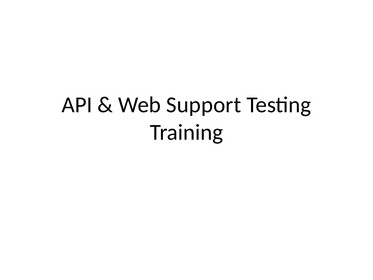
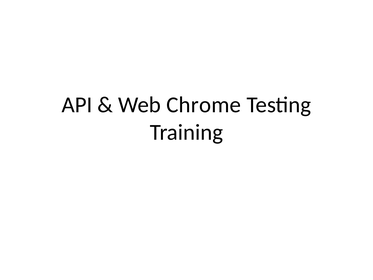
Support: Support -> Chrome (204, 105)
